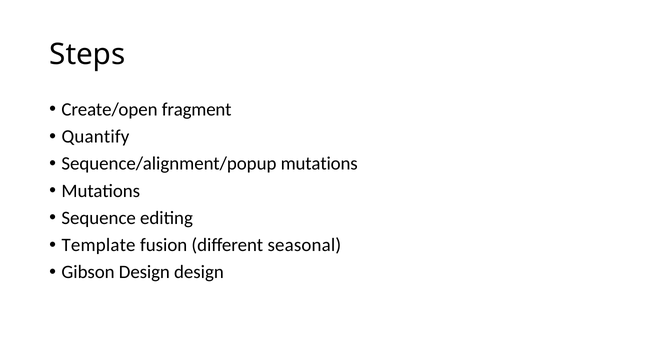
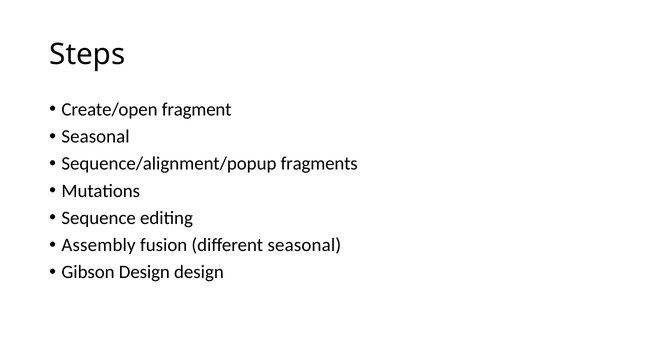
Quantify: Quantify -> Seasonal (96, 137)
Sequence/alignment/popup mutations: mutations -> fragments (319, 164)
Template: Template -> Assembly (99, 245)
